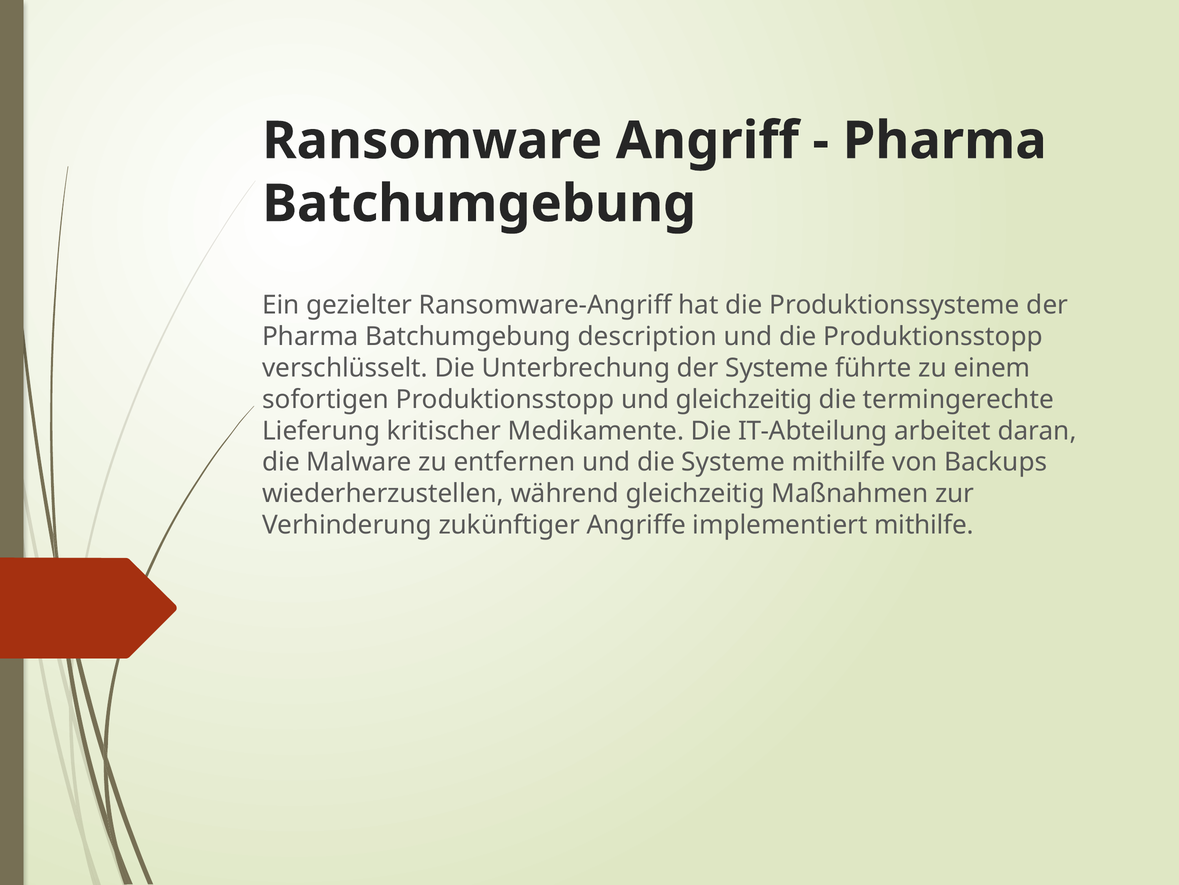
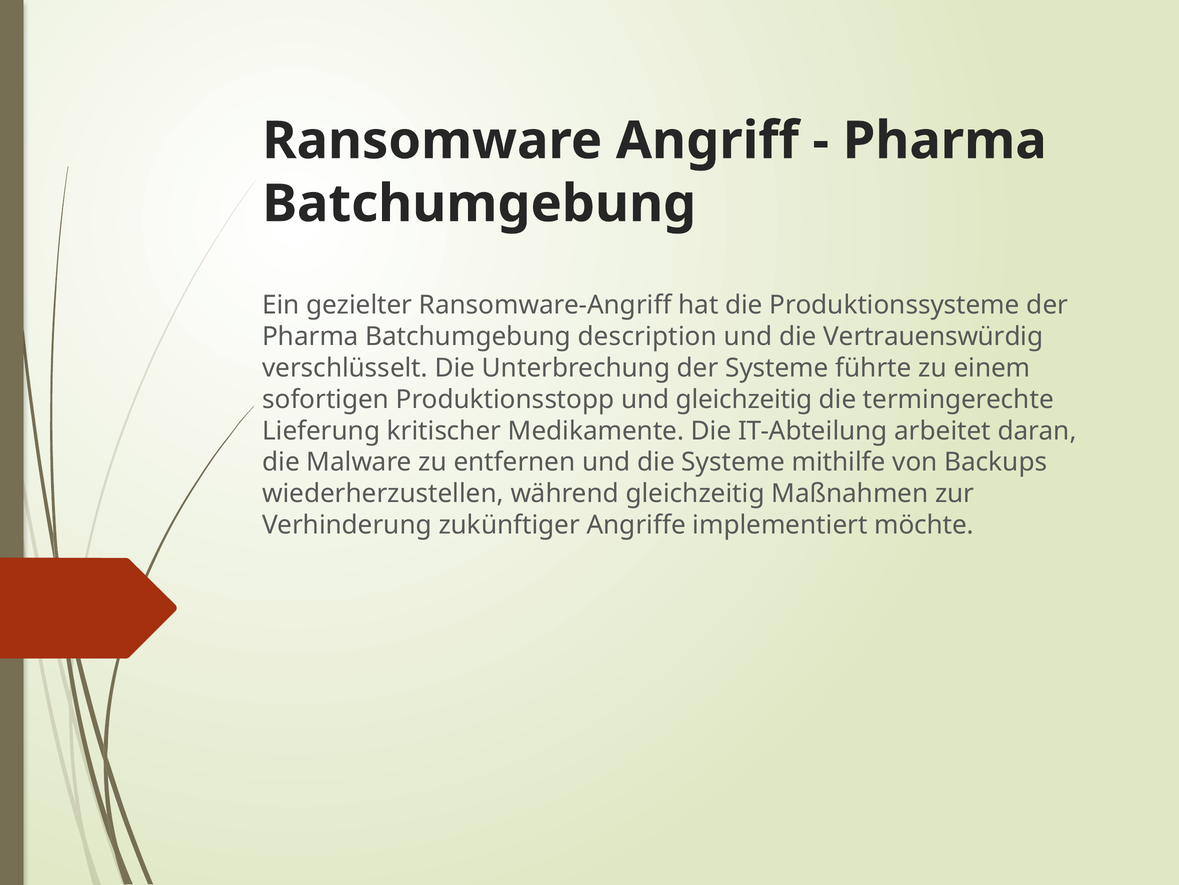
die Produktionsstopp: Produktionsstopp -> Vertrauenswürdig (933, 336)
implementiert mithilfe: mithilfe -> möchte (924, 525)
